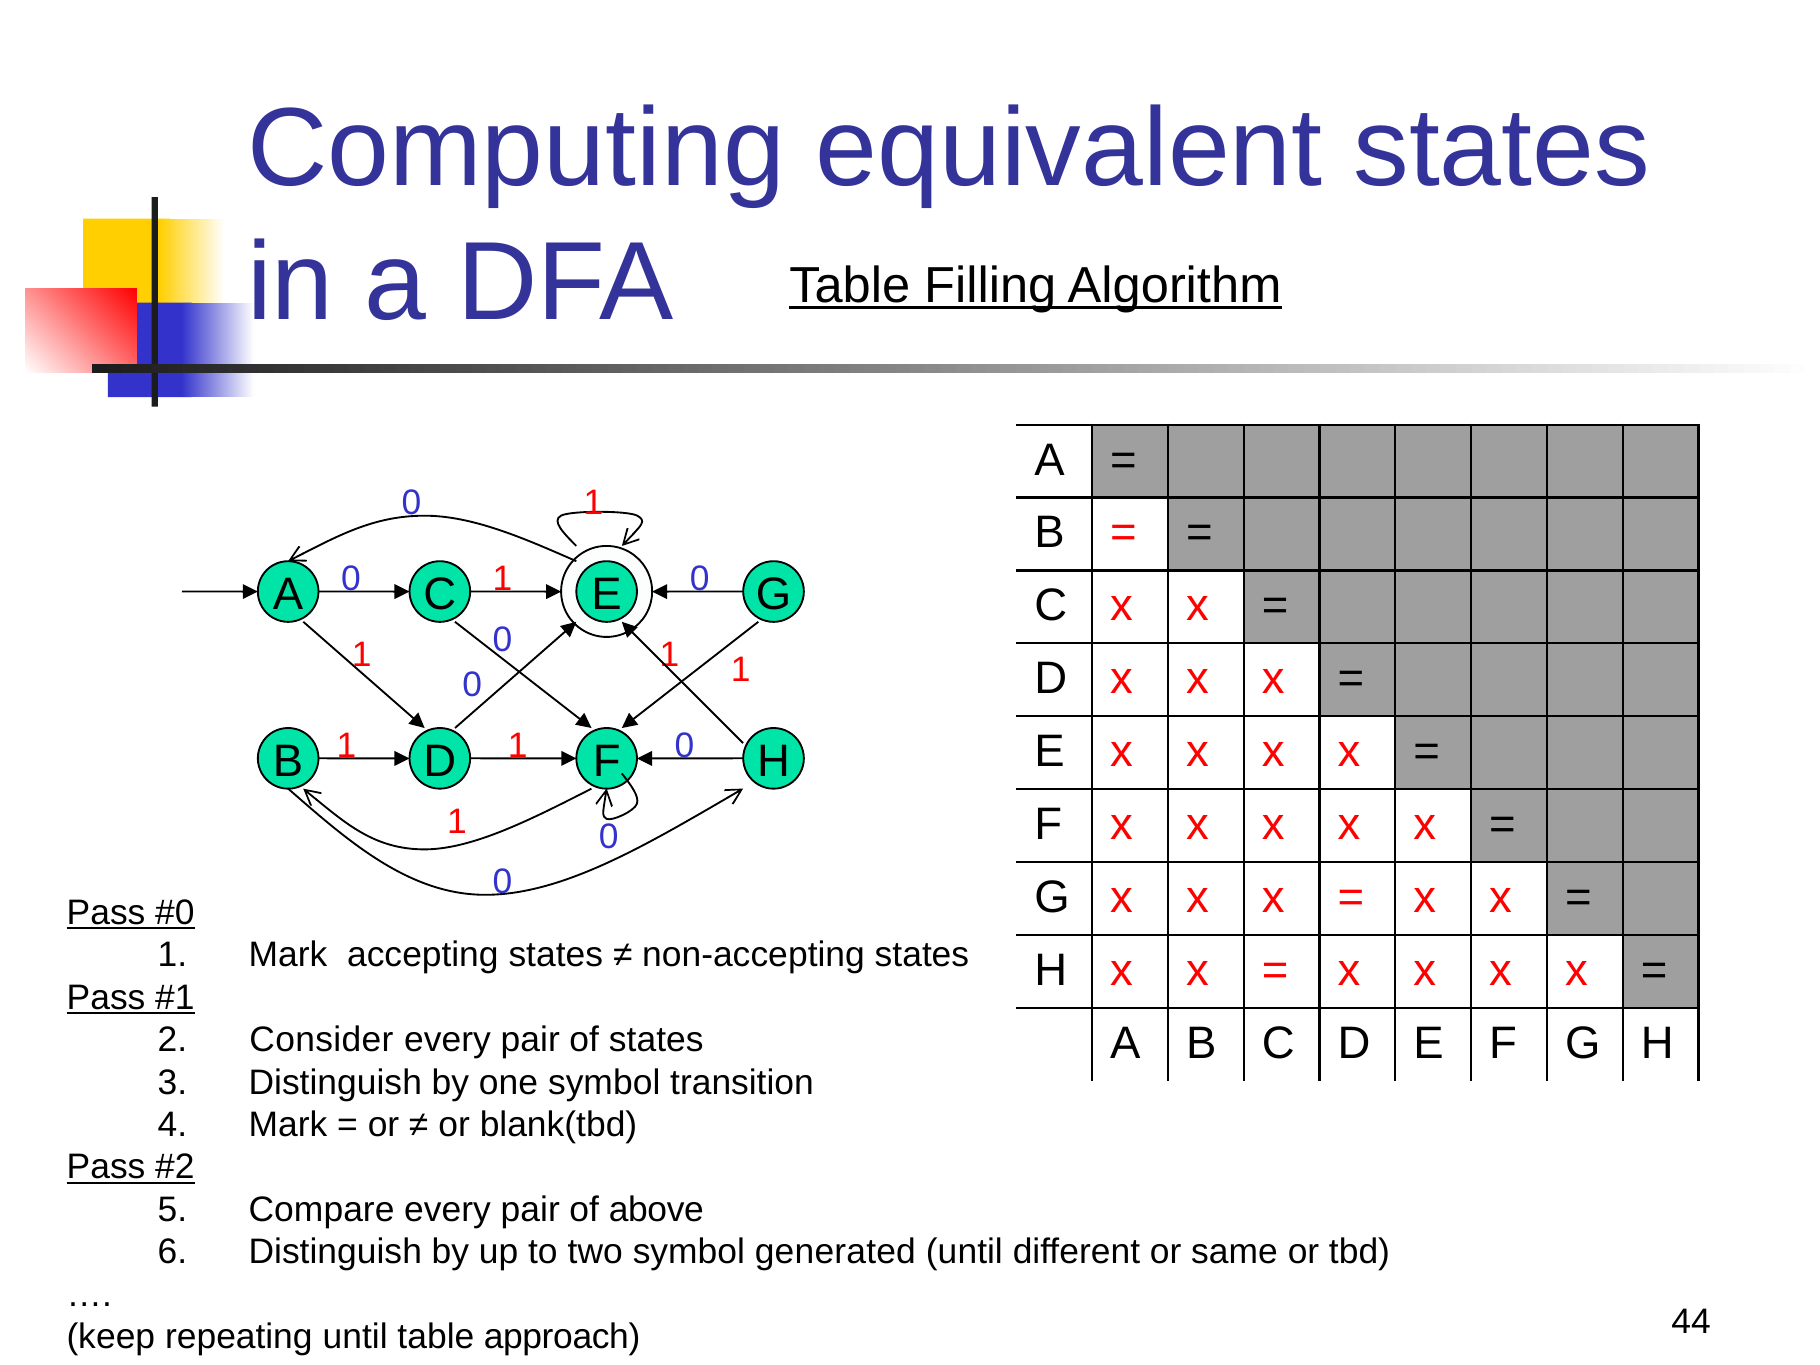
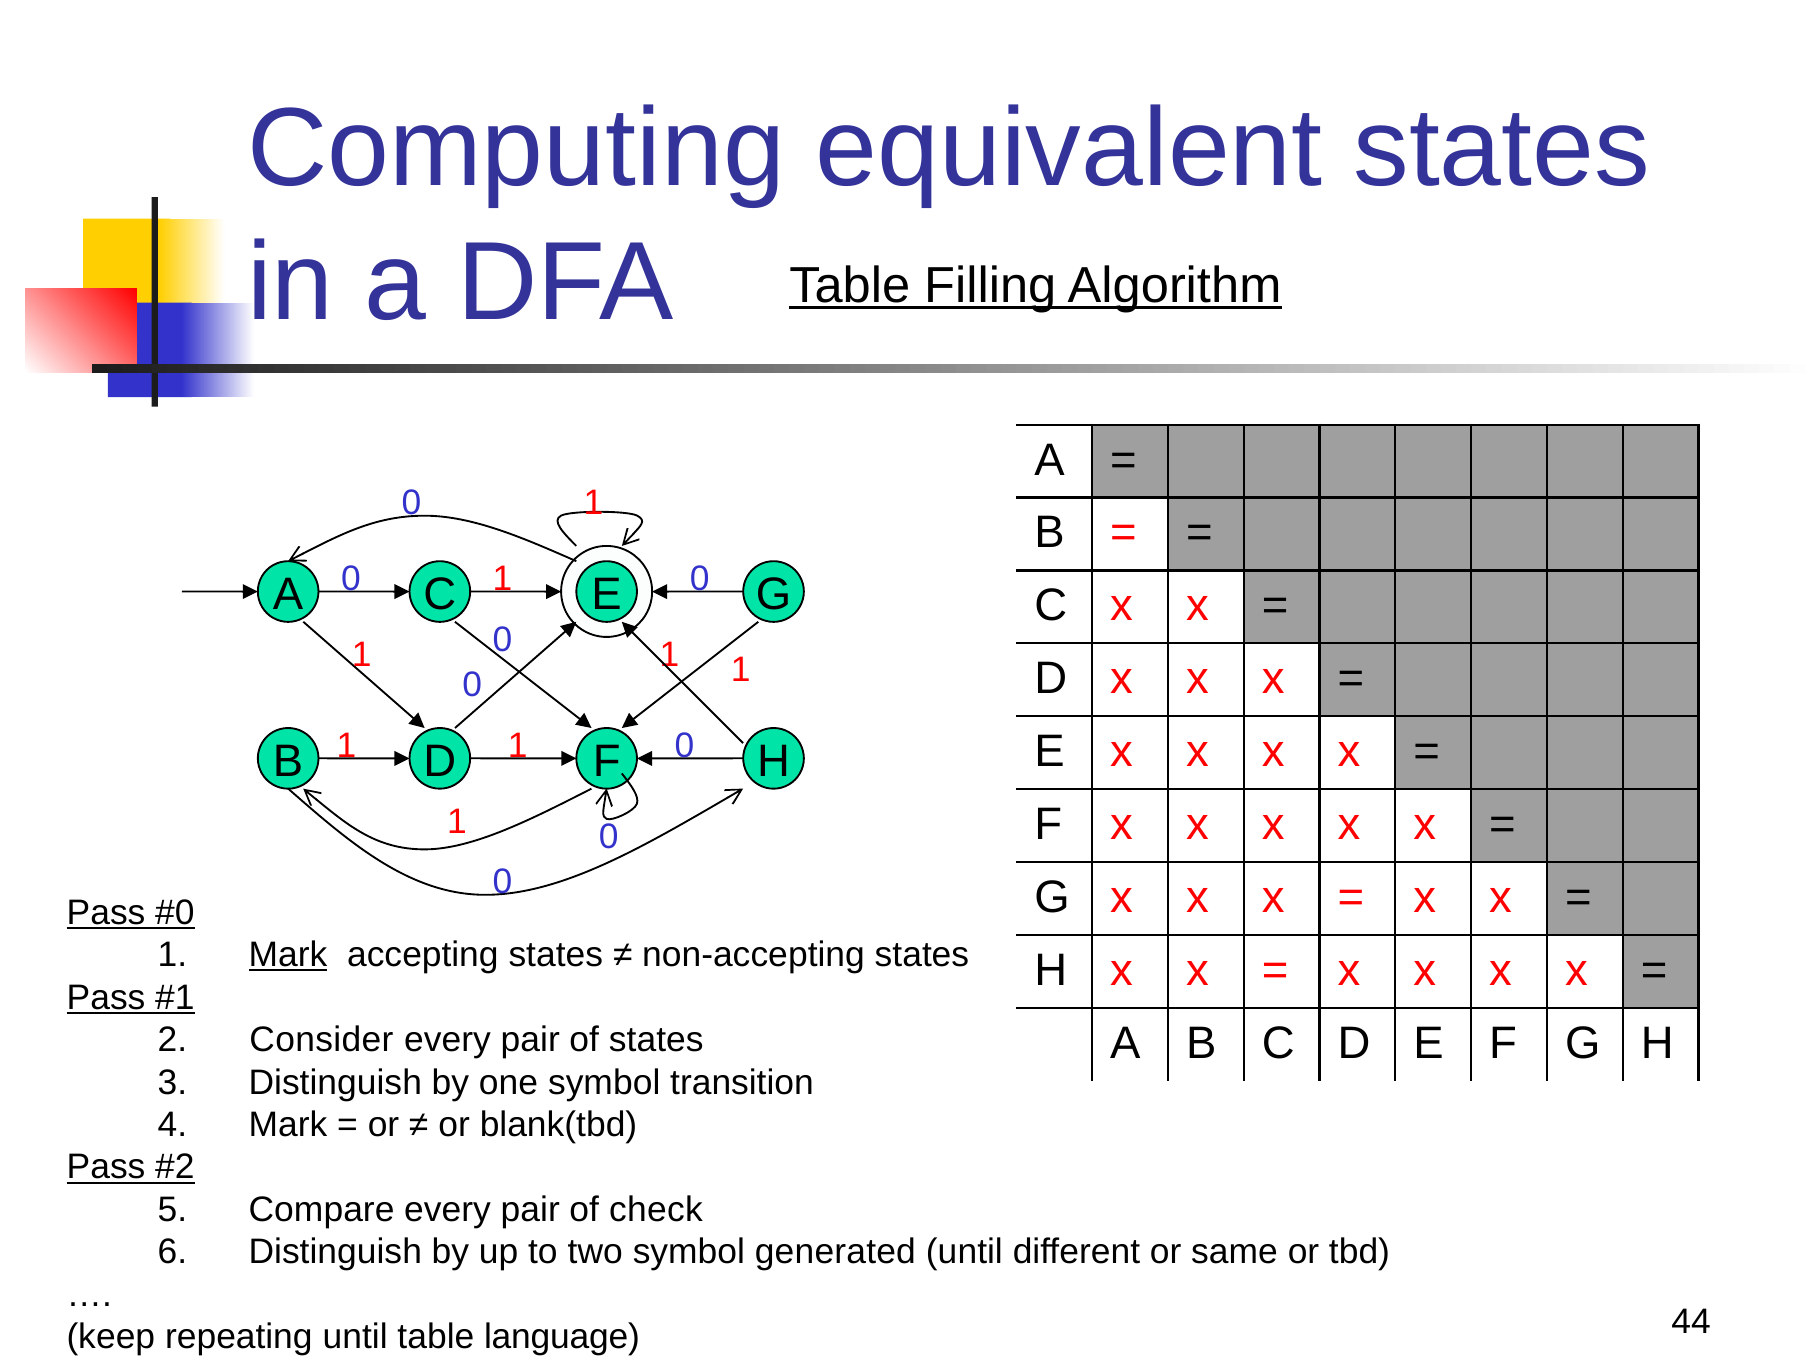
Mark underline: none -> present (288, 955)
above: above -> check (656, 1210)
approach: approach -> language (562, 1337)
